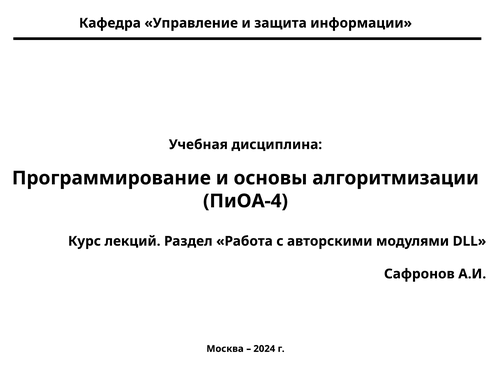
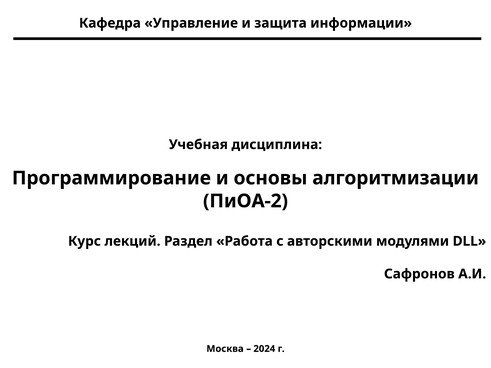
ПиОА-4: ПиОА-4 -> ПиОА-2 (245, 201)
